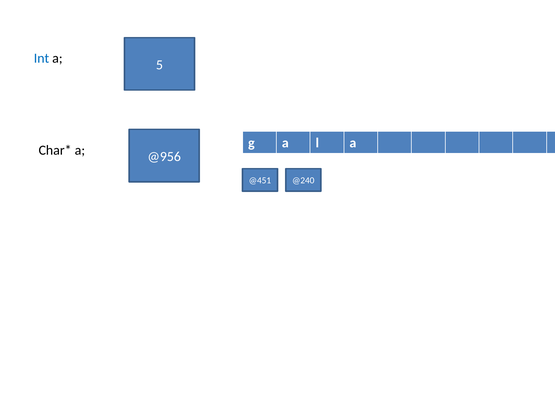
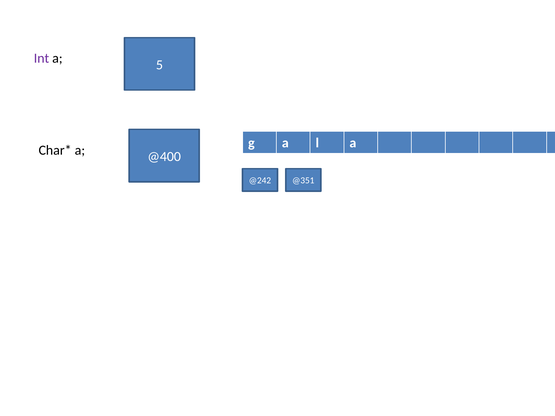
Int colour: blue -> purple (41, 58)
@956: @956 -> @400 (164, 157)
@451: @451 -> @242 (260, 181)
@240: @240 -> @351 (303, 181)
